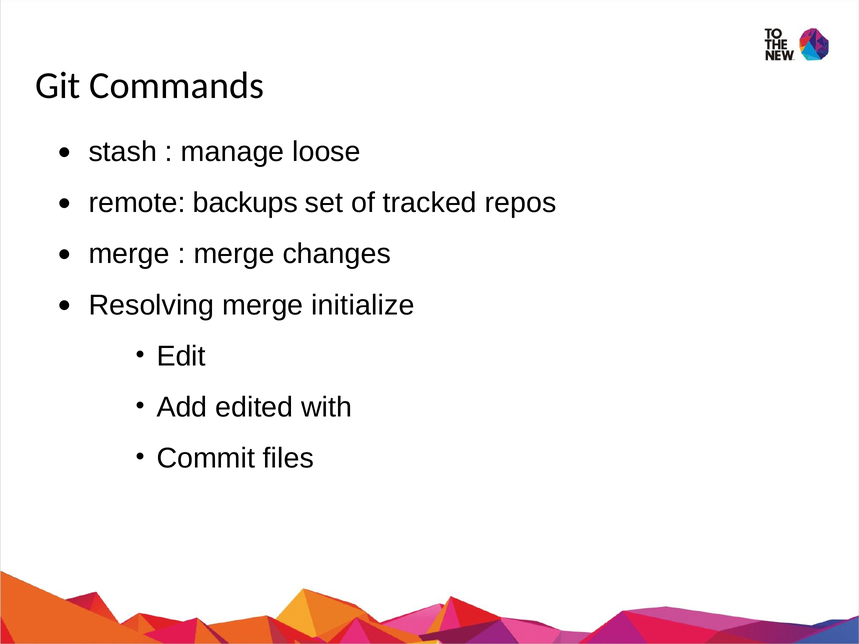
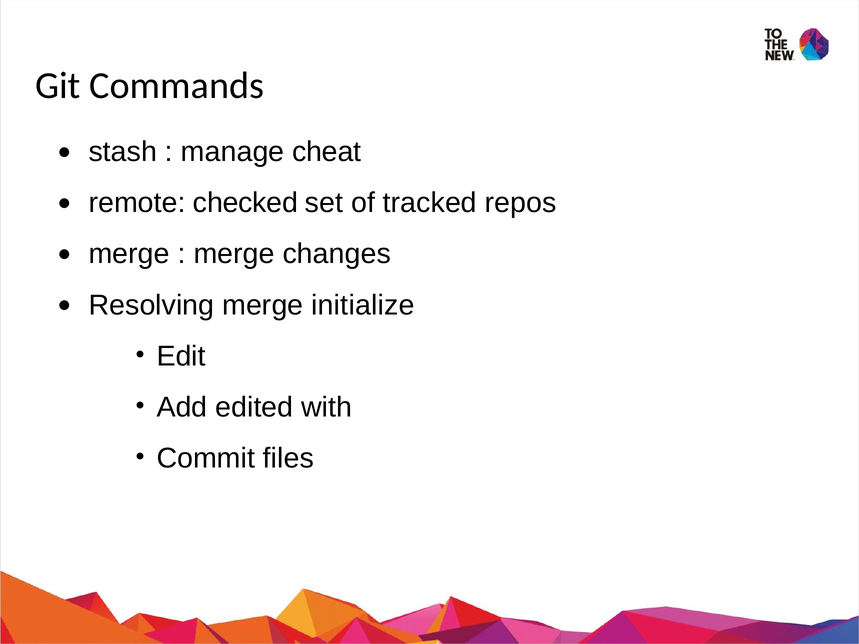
loose: loose -> cheat (327, 152)
backups: backups -> checked (245, 203)
